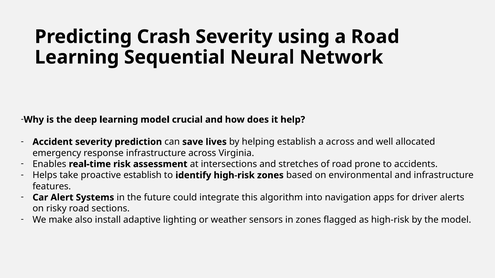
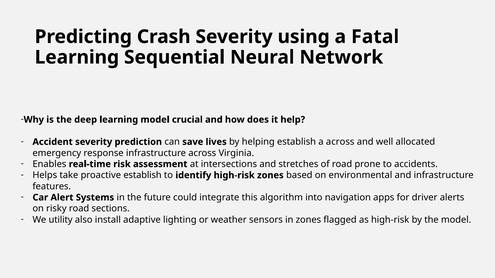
a Road: Road -> Fatal (375, 37)
make: make -> utility (61, 220)
